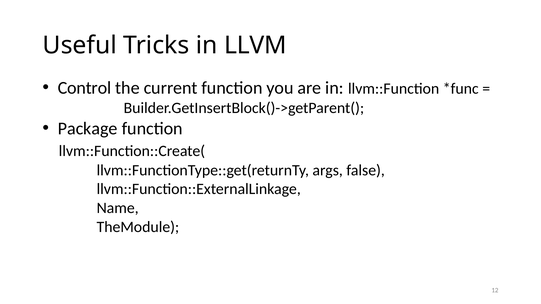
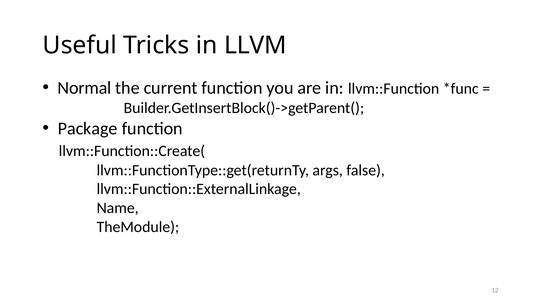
Control: Control -> Normal (84, 88)
